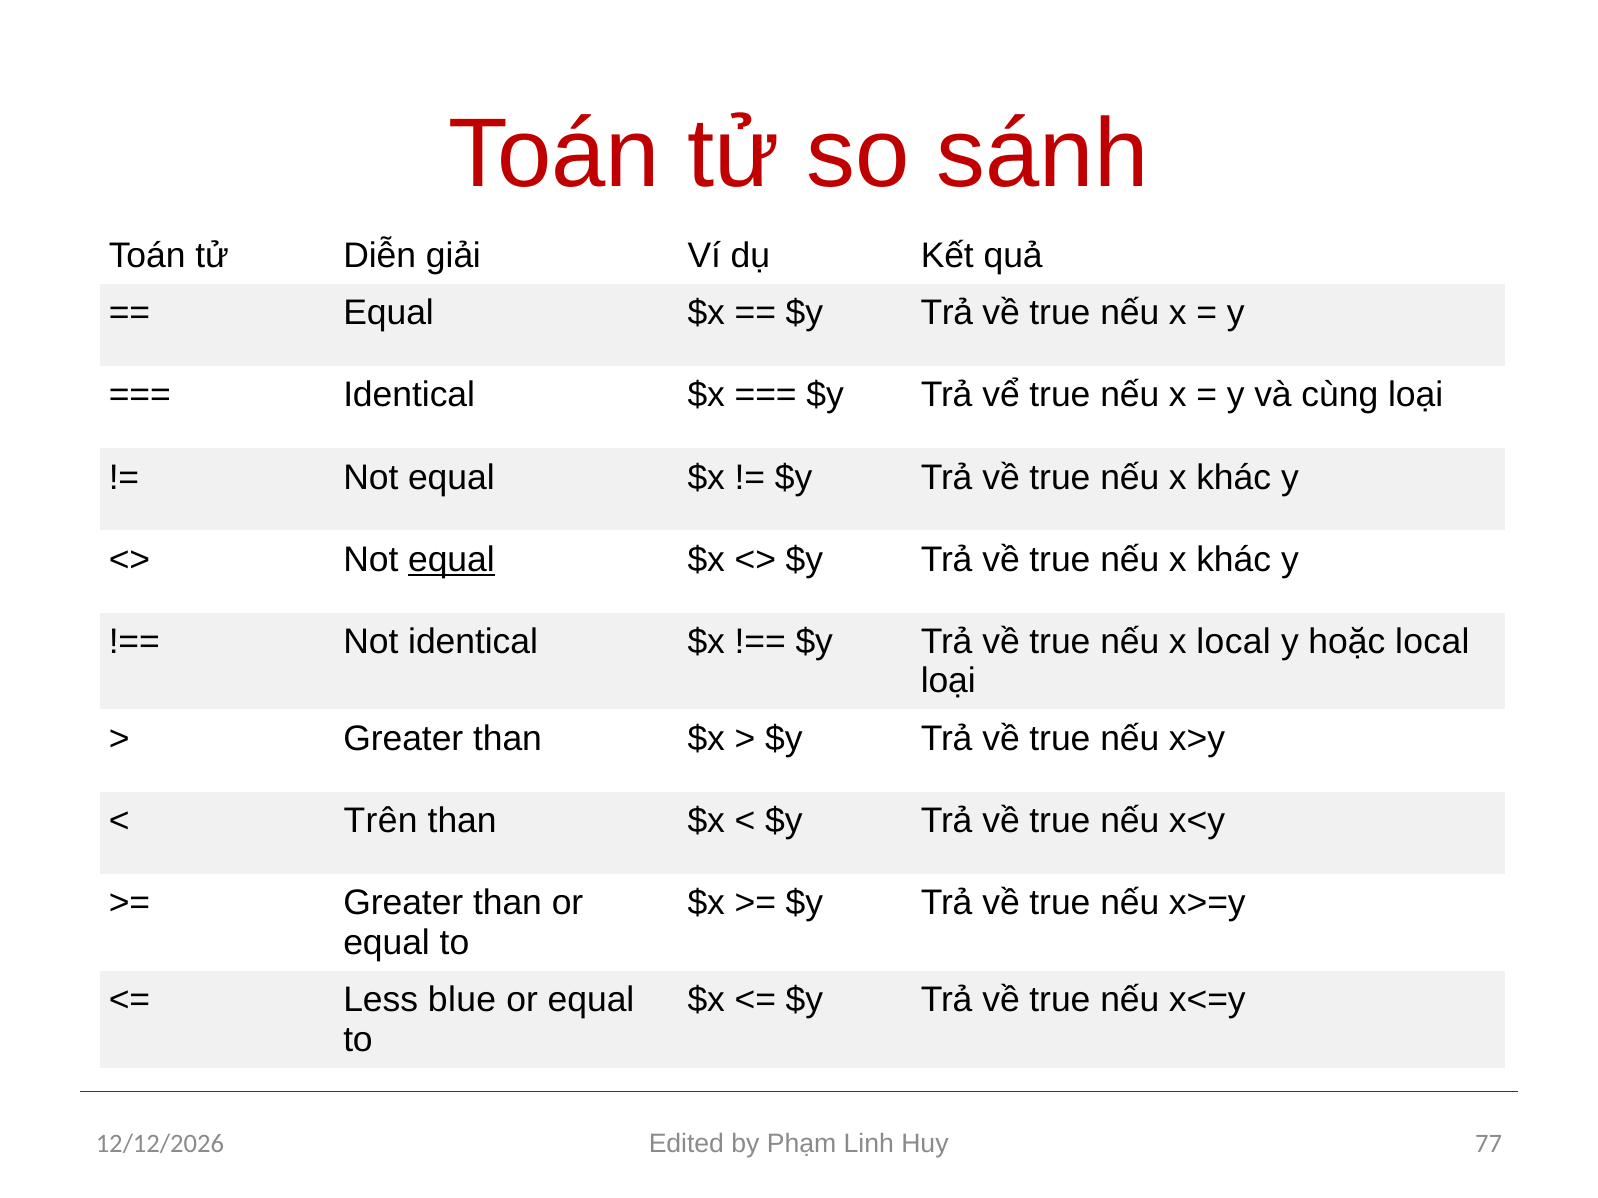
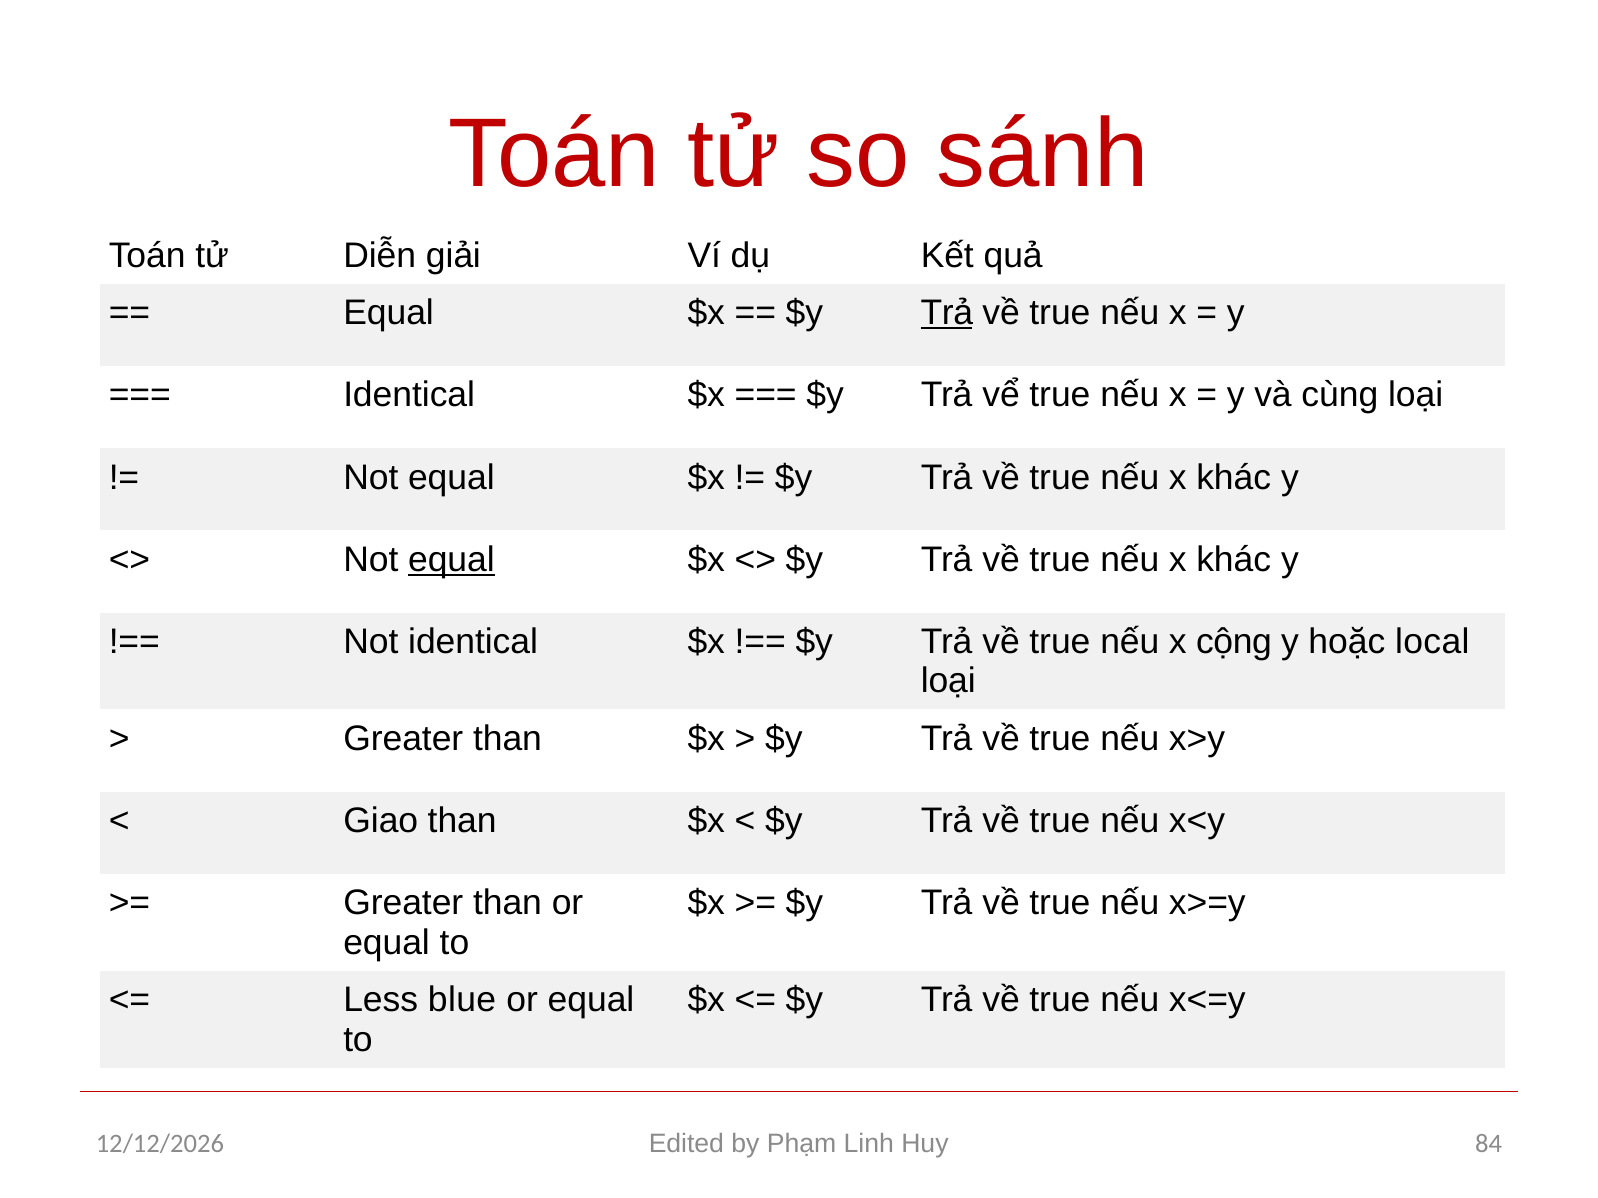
Trả underline: none -> present (947, 313)
x local: local -> cộng (1234, 642)
Trên: Trên -> Giao (381, 821)
77: 77 -> 84 (1489, 1144)
